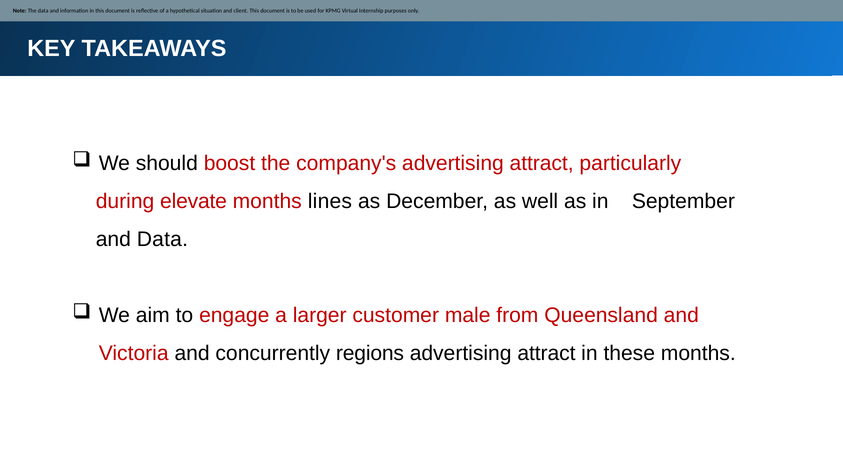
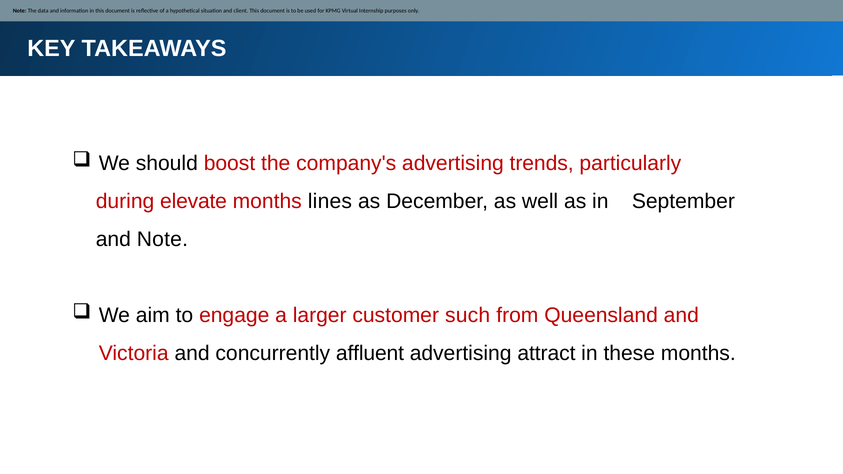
company's advertising attract: attract -> trends (542, 164)
and Data: Data -> Note (162, 239)
male: male -> such (468, 315)
regions: regions -> affluent (370, 353)
